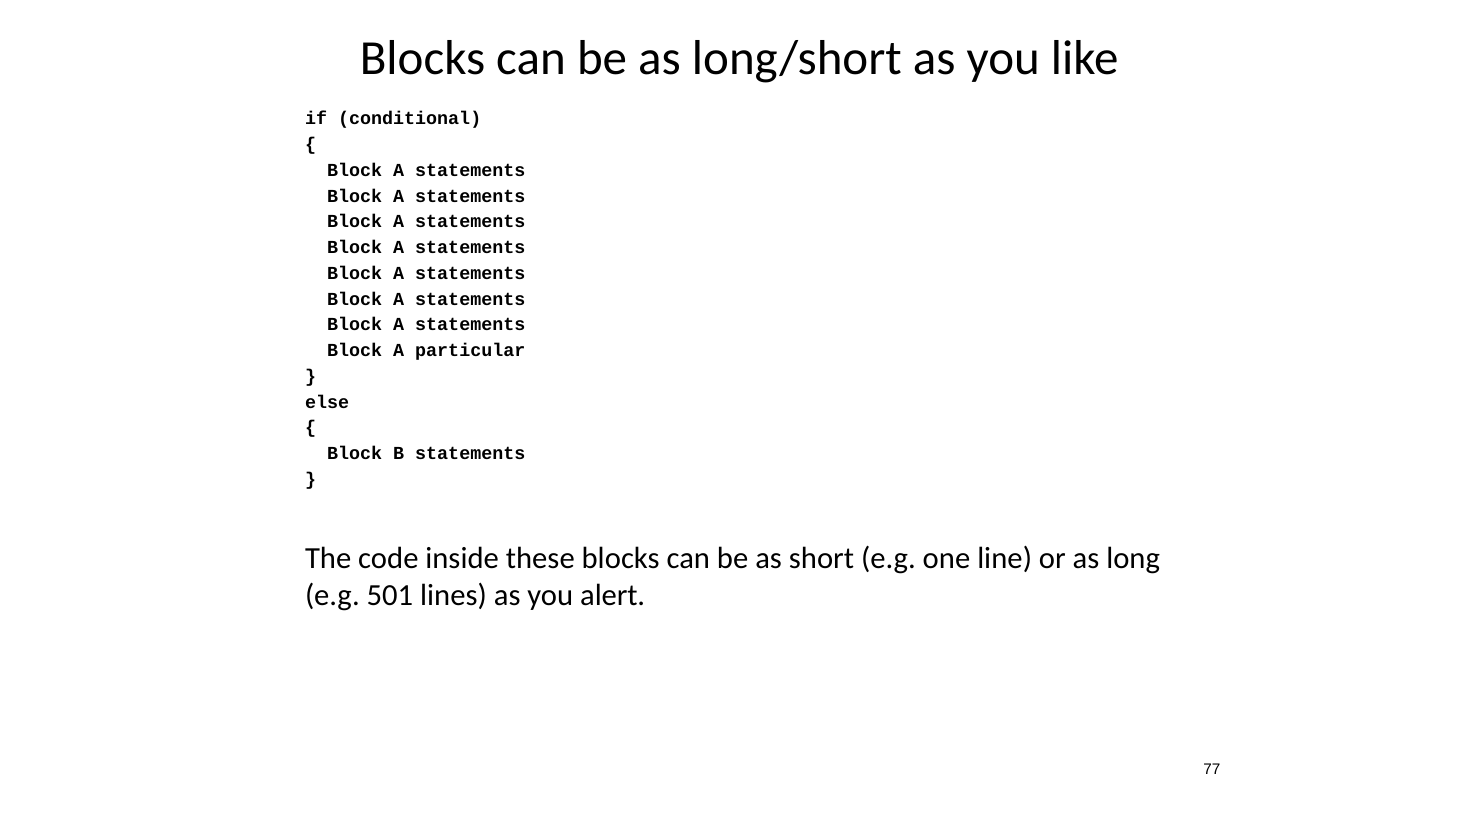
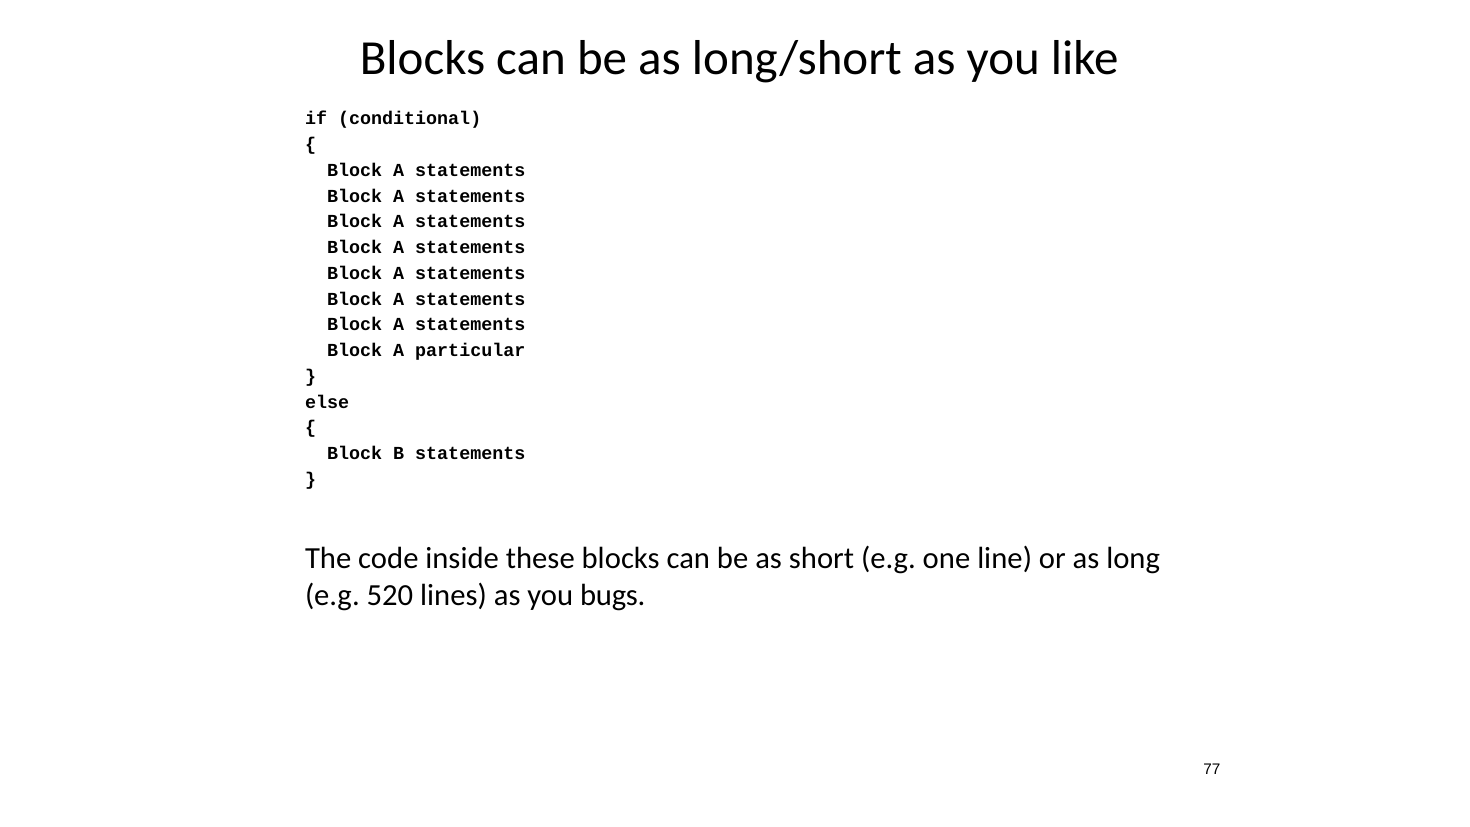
501: 501 -> 520 (390, 595)
alert: alert -> bugs (613, 595)
